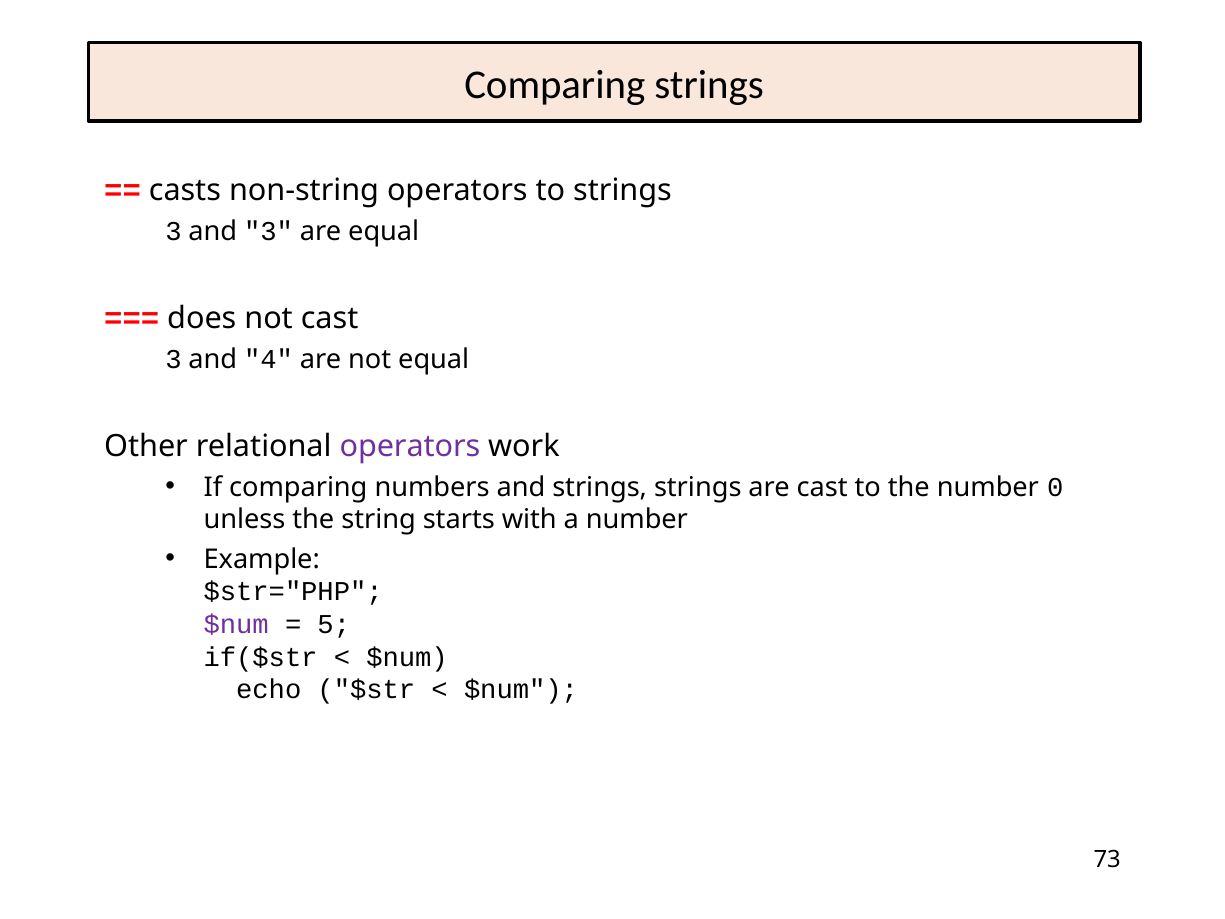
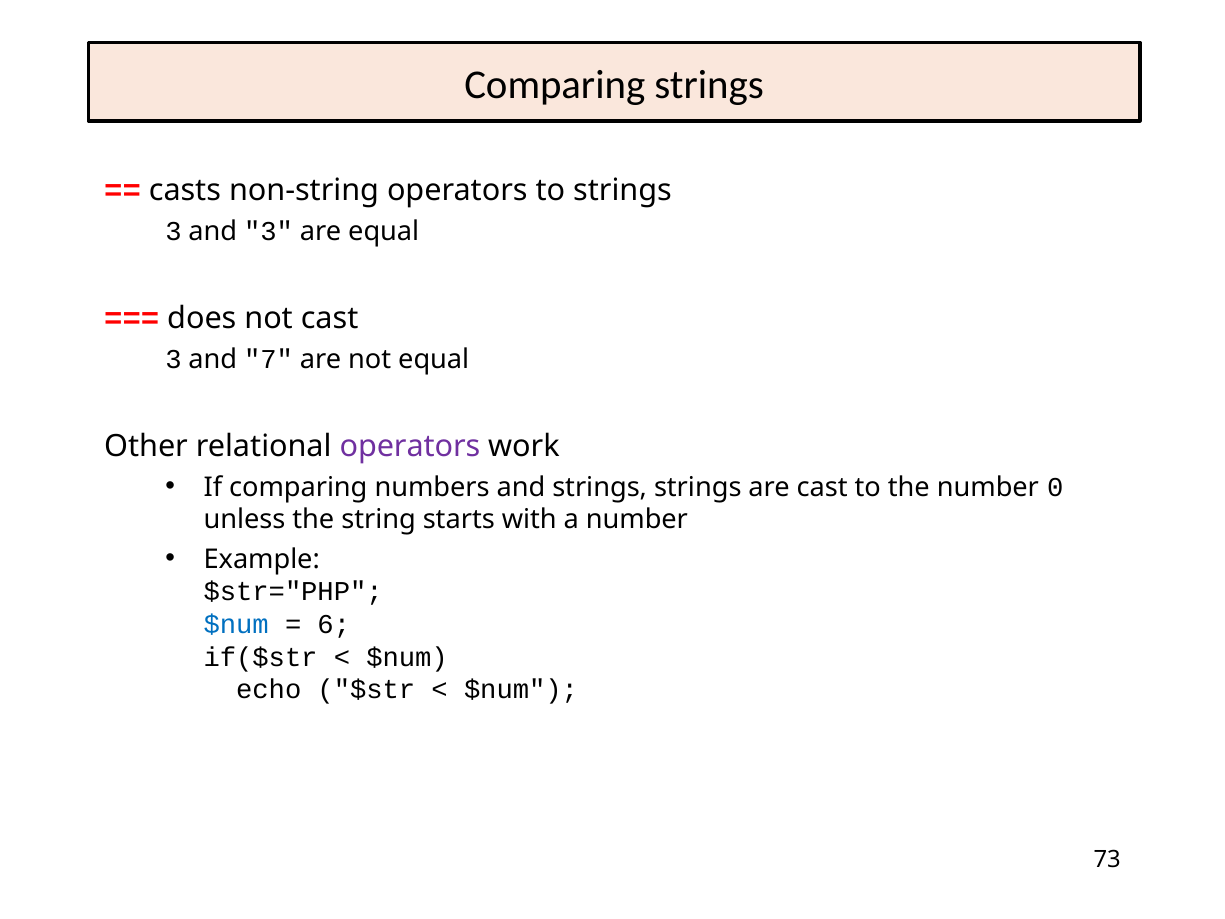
4: 4 -> 7 (269, 359)
$num colour: purple -> blue (236, 624)
5: 5 -> 6 (334, 624)
